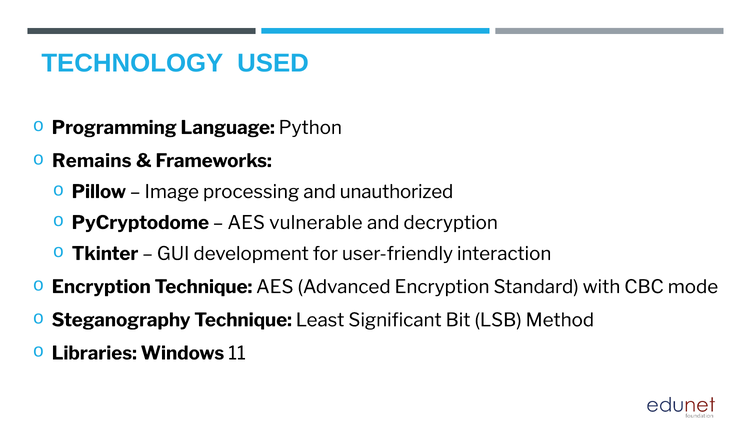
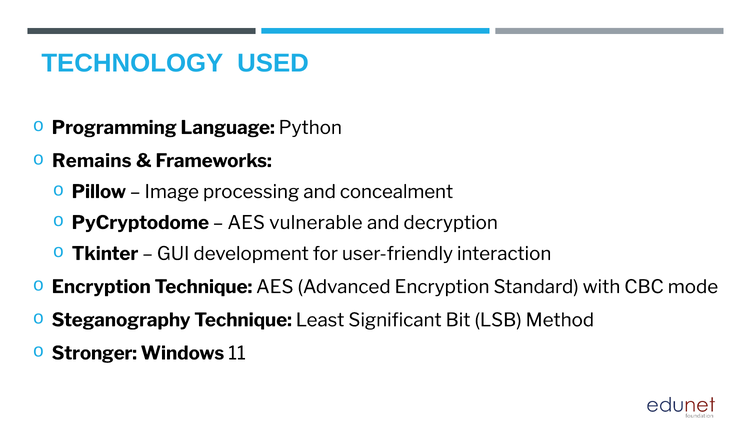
unauthorized: unauthorized -> concealment (396, 192)
Libraries: Libraries -> Stronger (94, 354)
